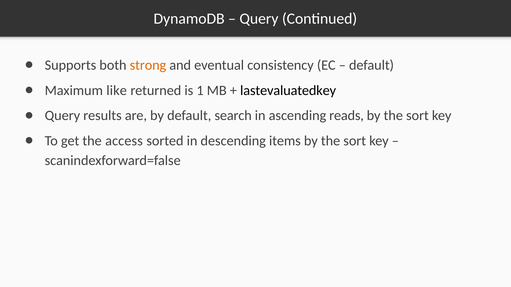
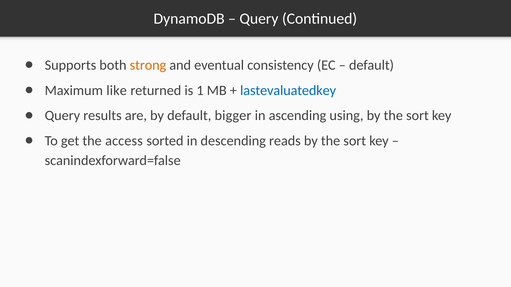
lastevaluatedkey colour: black -> blue (288, 90)
search: search -> bigger (233, 116)
reads: reads -> using (346, 116)
items: items -> reads (285, 141)
